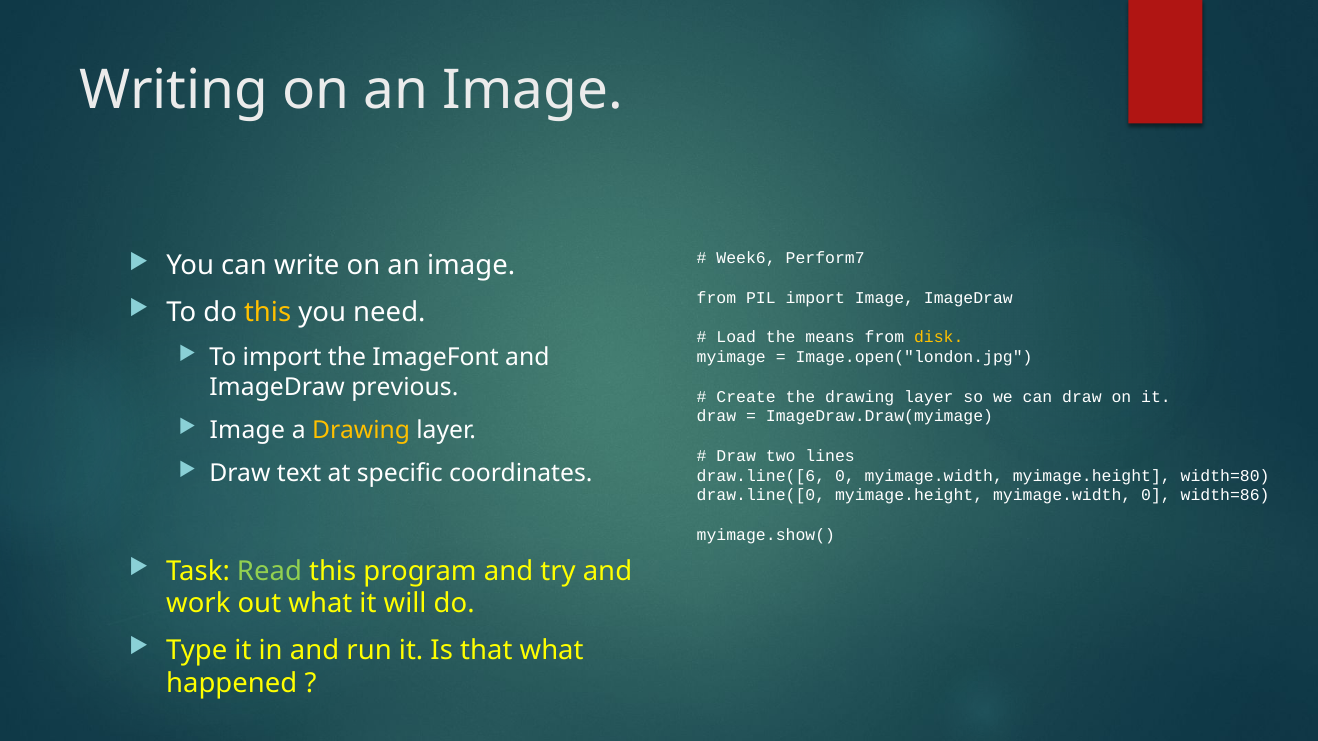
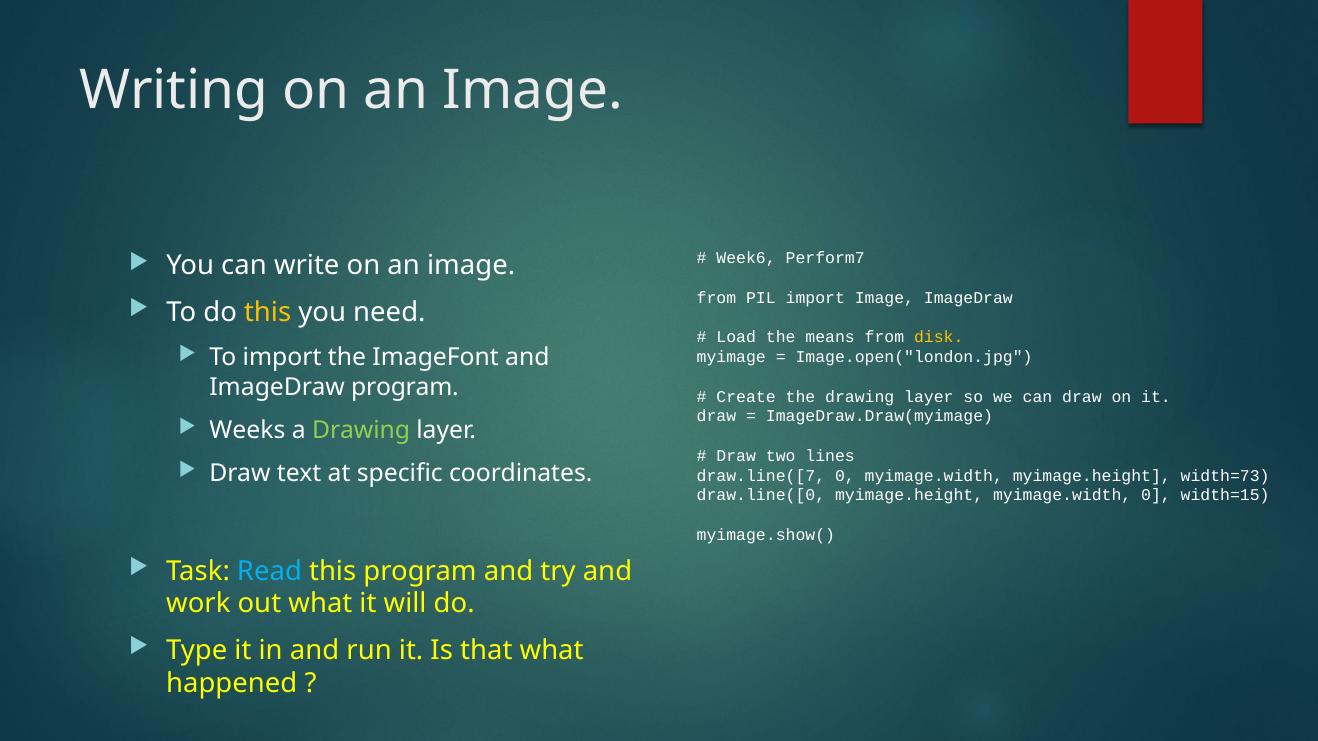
ImageDraw previous: previous -> program (405, 387)
Image: Image -> Weeks (247, 431)
Drawing colour: yellow -> light green (361, 431)
draw.line([6: draw.line([6 -> draw.line([7 (761, 476)
width=80: width=80 -> width=73 (1225, 476)
width=86: width=86 -> width=15 (1225, 496)
Read colour: light green -> light blue (269, 571)
